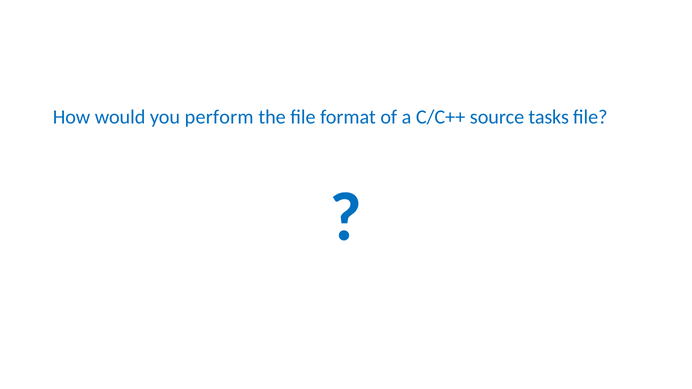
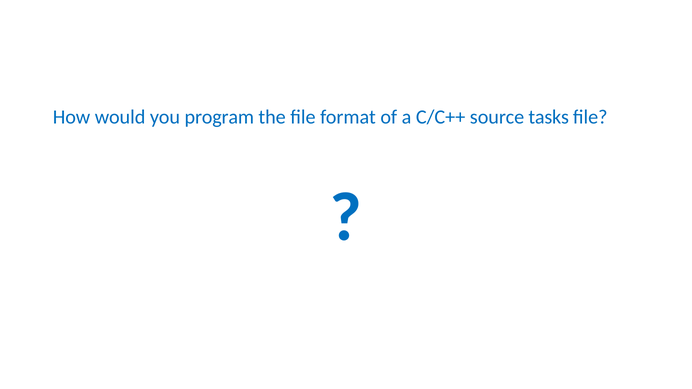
perform: perform -> program (219, 117)
